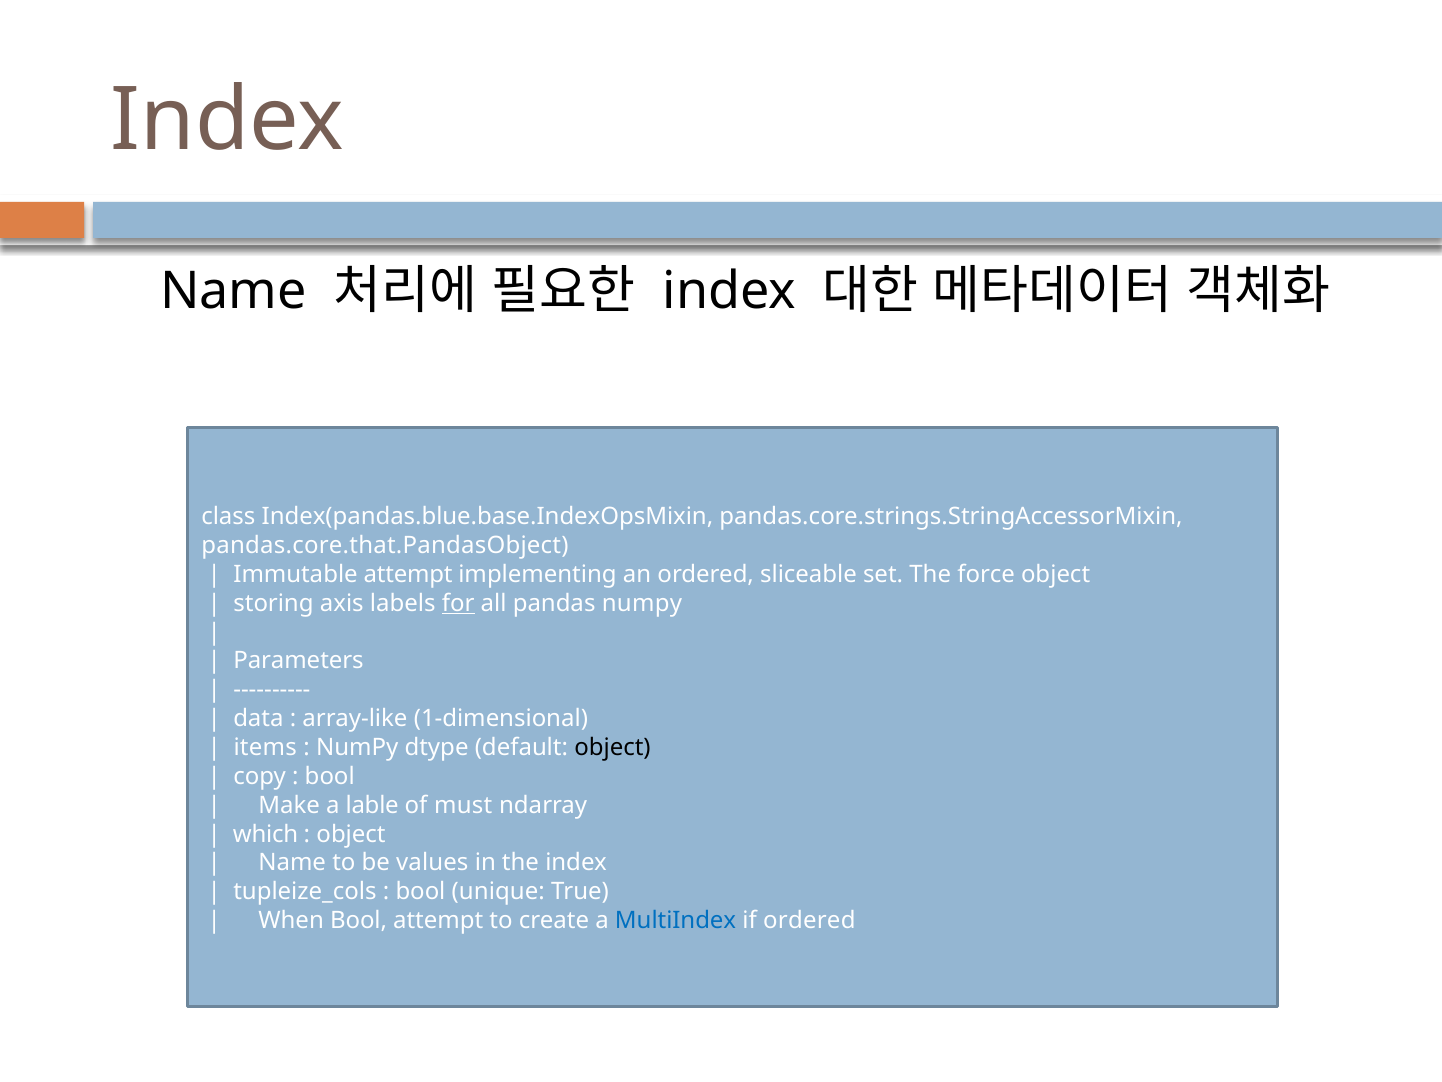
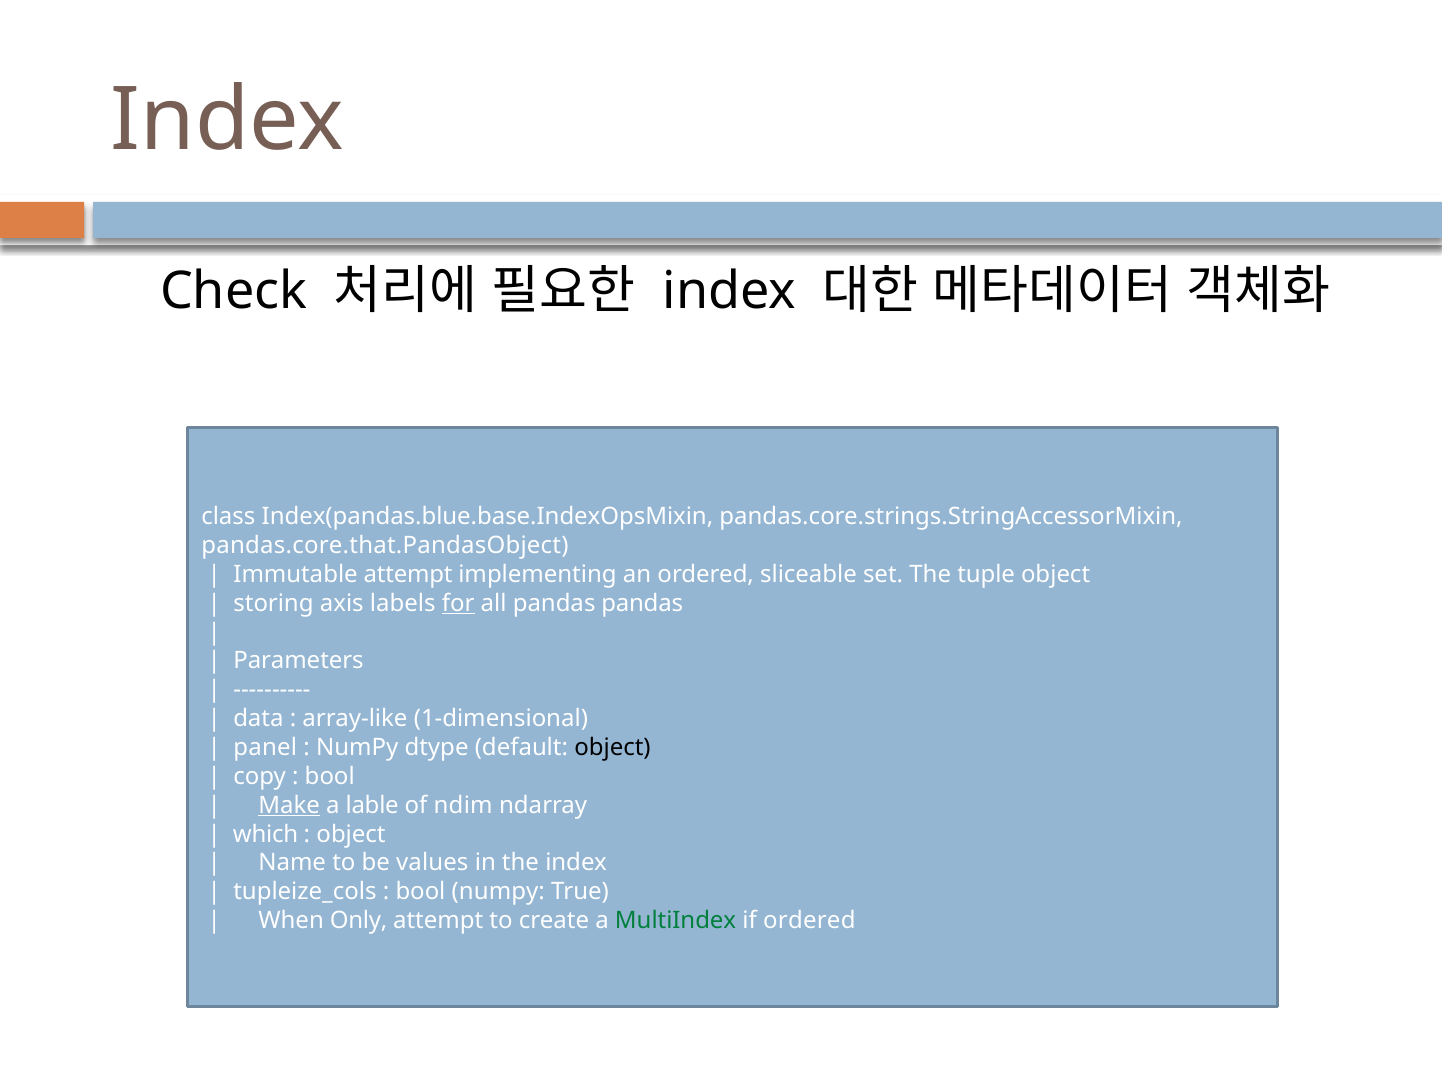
Name: Name -> Check (234, 291)
force: force -> tuple (986, 574)
pandas numpy: numpy -> pandas (642, 603)
items: items -> panel (265, 747)
Make underline: none -> present (289, 805)
must: must -> ndim (463, 805)
bool unique: unique -> numpy (498, 891)
When Bool: Bool -> Only (359, 920)
MultiIndex colour: blue -> green (676, 920)
